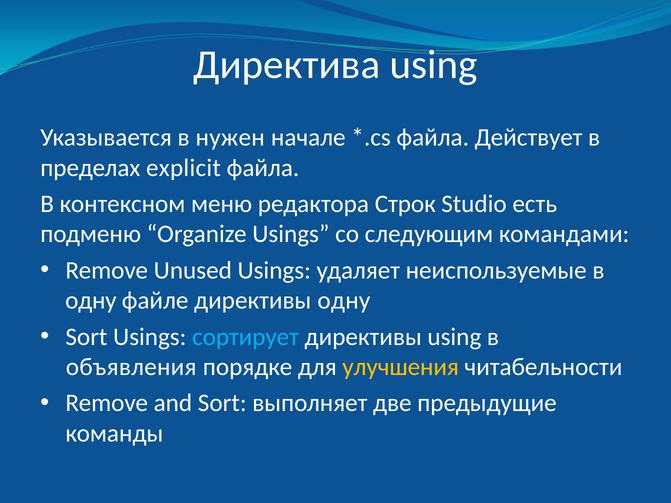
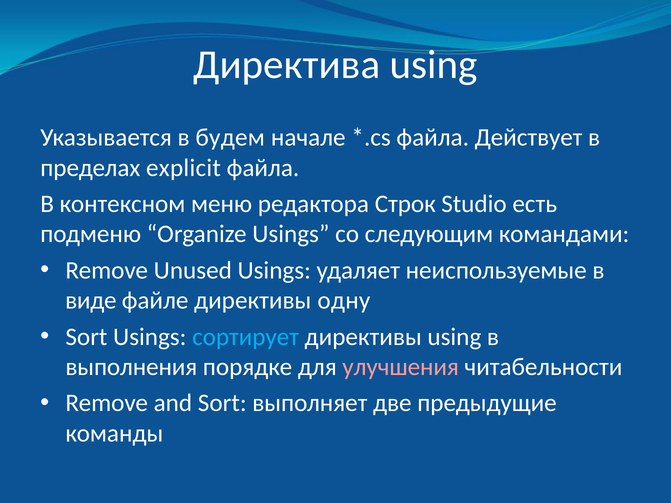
нужен: нужен -> будем (230, 138)
одну: одну -> виде (91, 301)
объявления: объявления -> выполнения (131, 367)
улучшения colour: yellow -> pink (401, 367)
